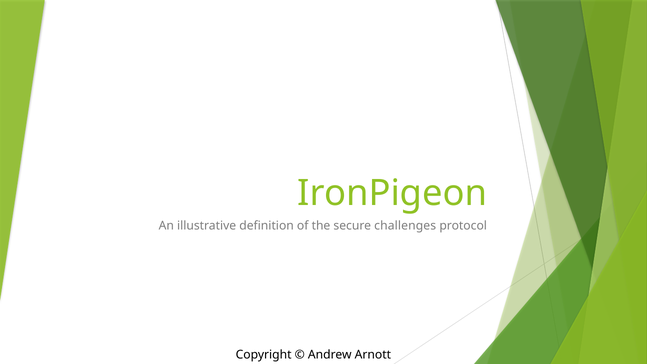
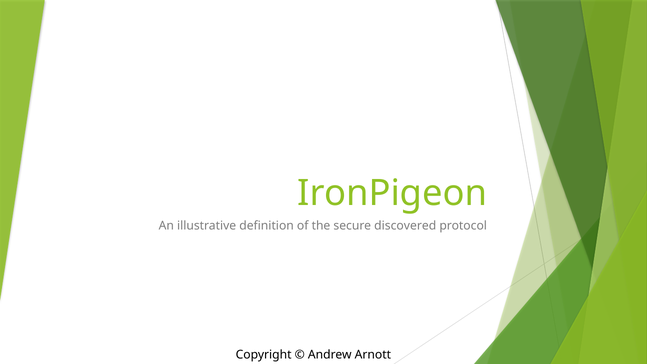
challenges: challenges -> discovered (405, 226)
